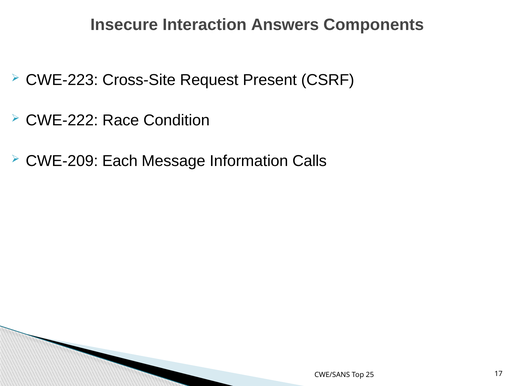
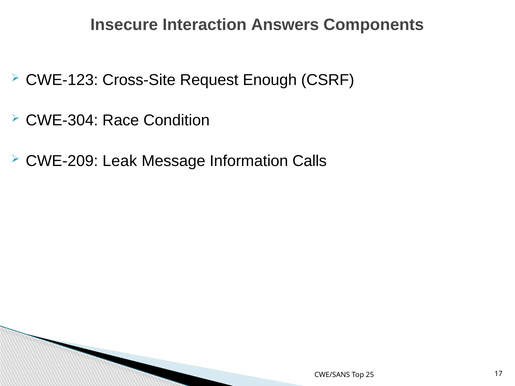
CWE-223: CWE-223 -> CWE-123 (62, 80)
Present: Present -> Enough (270, 80)
CWE-222: CWE-222 -> CWE-304 (62, 121)
Each: Each -> Leak (120, 161)
